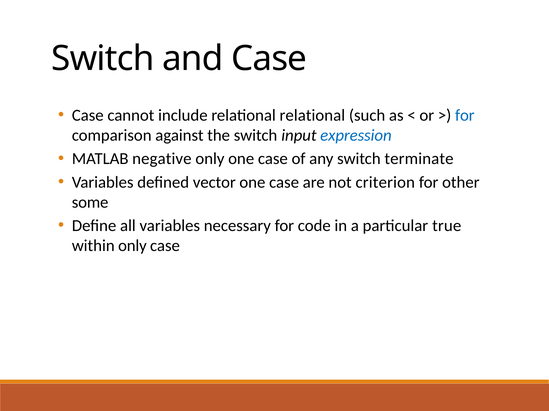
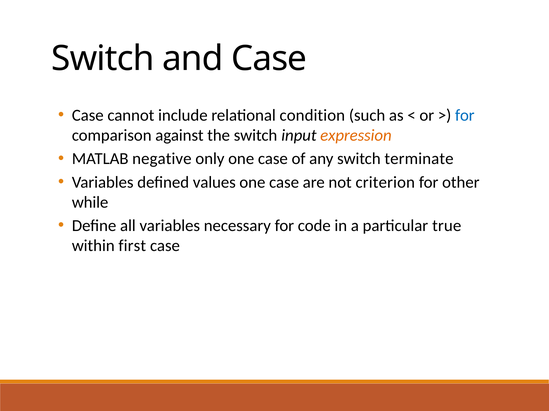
relational relational: relational -> condition (312, 116)
expression colour: blue -> orange (356, 136)
vector: vector -> values (214, 183)
some: some -> while (90, 203)
within only: only -> first (132, 246)
